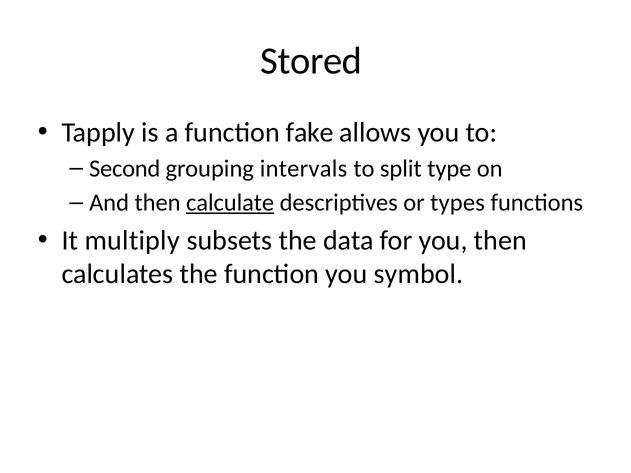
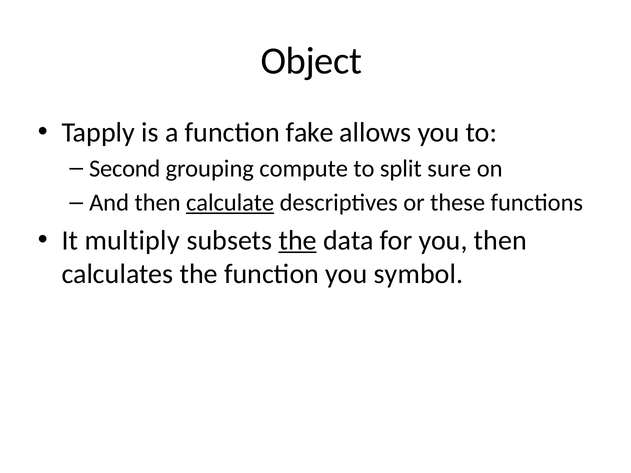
Stored: Stored -> Object (311, 61)
intervals: intervals -> compute (304, 169)
type: type -> sure (449, 169)
types: types -> these (458, 203)
the underline: none -> present (298, 240)
